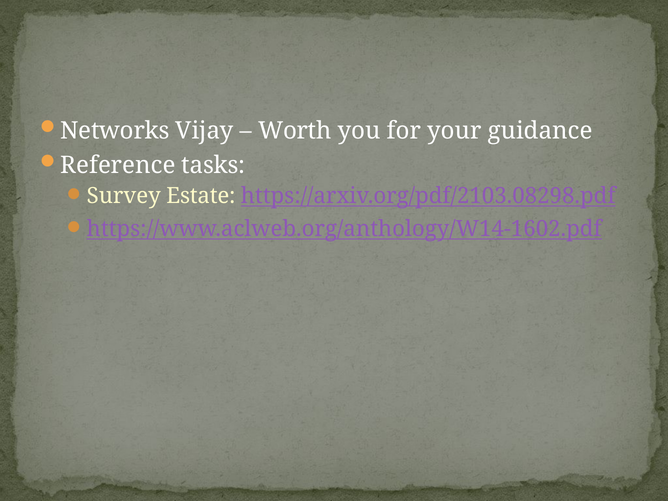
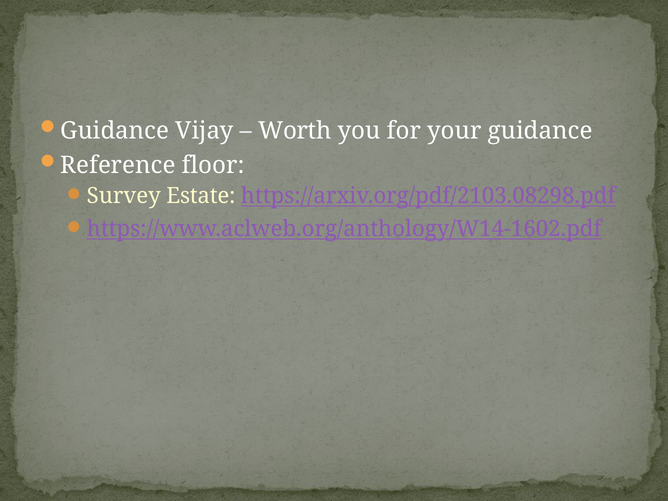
Networks: Networks -> Guidance (115, 131)
tasks: tasks -> floor (213, 165)
